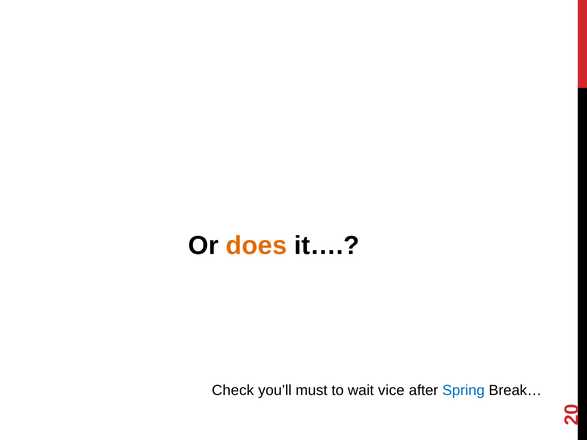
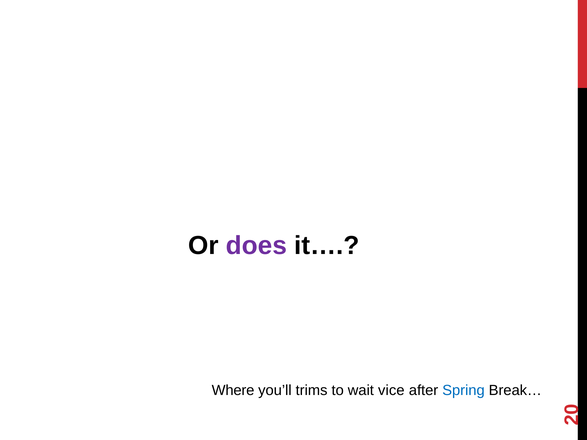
does colour: orange -> purple (256, 246)
Check: Check -> Where (233, 390)
must: must -> trims (312, 390)
